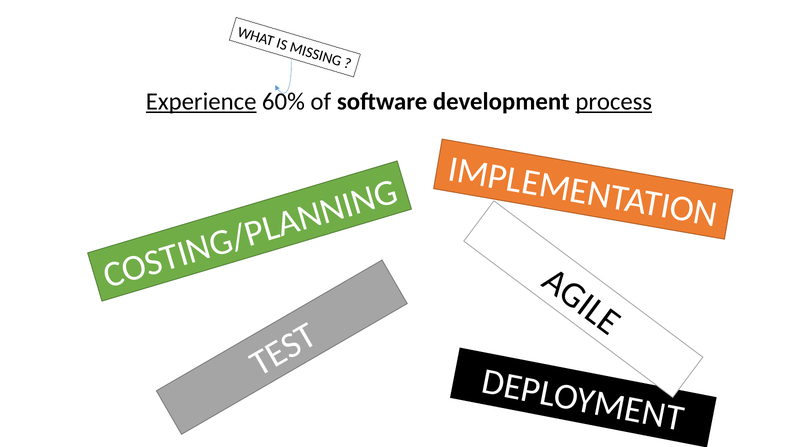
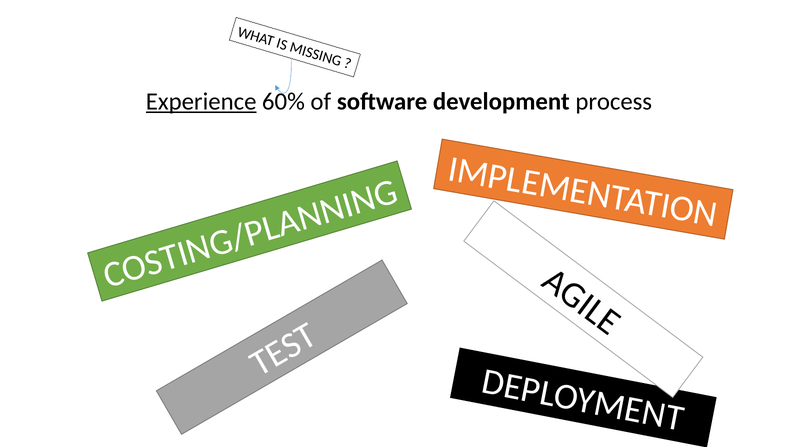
process underline: present -> none (614, 102)
